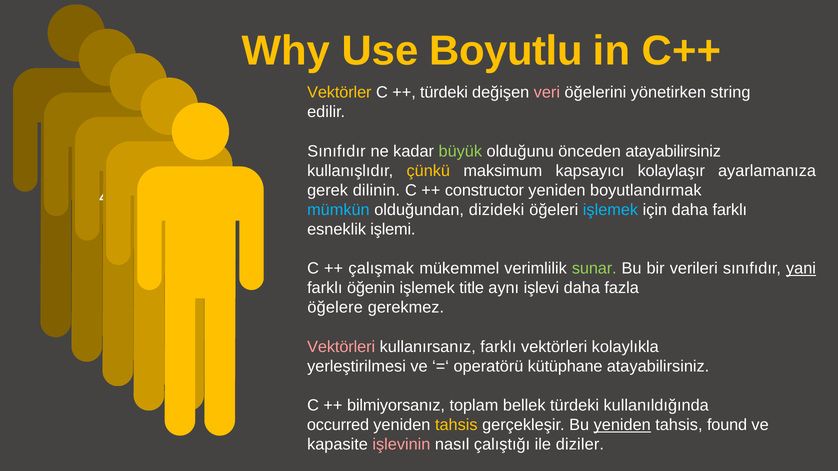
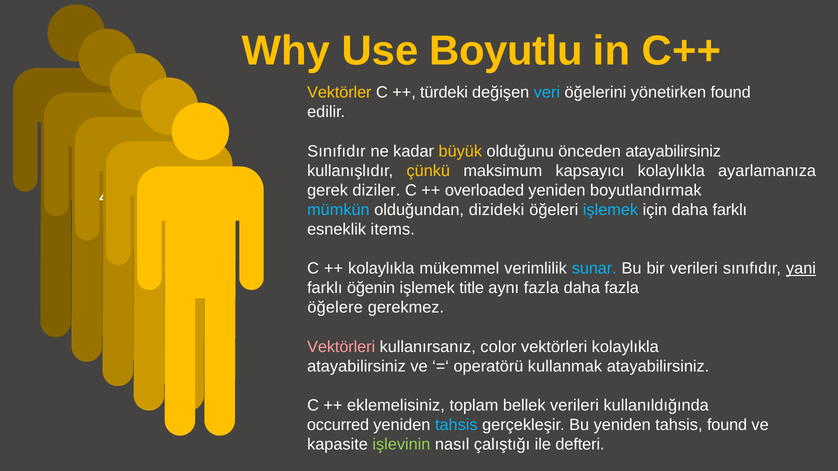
veri colour: pink -> light blue (547, 93)
yönetirken string: string -> found (731, 93)
büyük colour: light green -> yellow (460, 151)
kapsayıcı kolaylaşır: kolaylaşır -> kolaylıkla (671, 171)
dilinin: dilinin -> diziler (376, 190)
constructor: constructor -> overloaded (485, 190)
işlemi: işlemi -> items (393, 230)
çalışmak: çalışmak -> kolaylıkla (381, 269)
sunar colour: light green -> light blue (594, 269)
aynı işlevi: işlevi -> fazla (541, 288)
kullanırsanız farklı: farklı -> color (498, 347)
yerleştirilmesi: yerleştirilmesi -> atayabilirsiniz (356, 367)
kütüphane: kütüphane -> kullanmak (565, 367)
bilmiyorsanız: bilmiyorsanız -> eklemelisiniz (396, 406)
bellek türdeki: türdeki -> verileri (575, 406)
tahsis colour: yellow -> light blue (456, 425)
yeniden underline: present -> none (622, 425)
işlevinin colour: pink -> light green (401, 445)
diziler: diziler -> defteri (580, 445)
